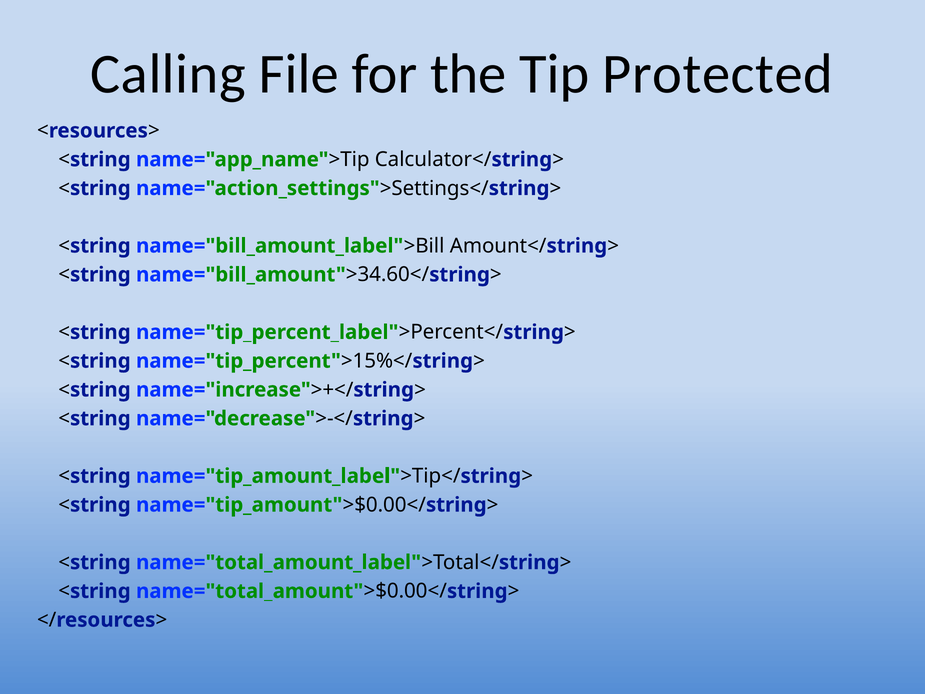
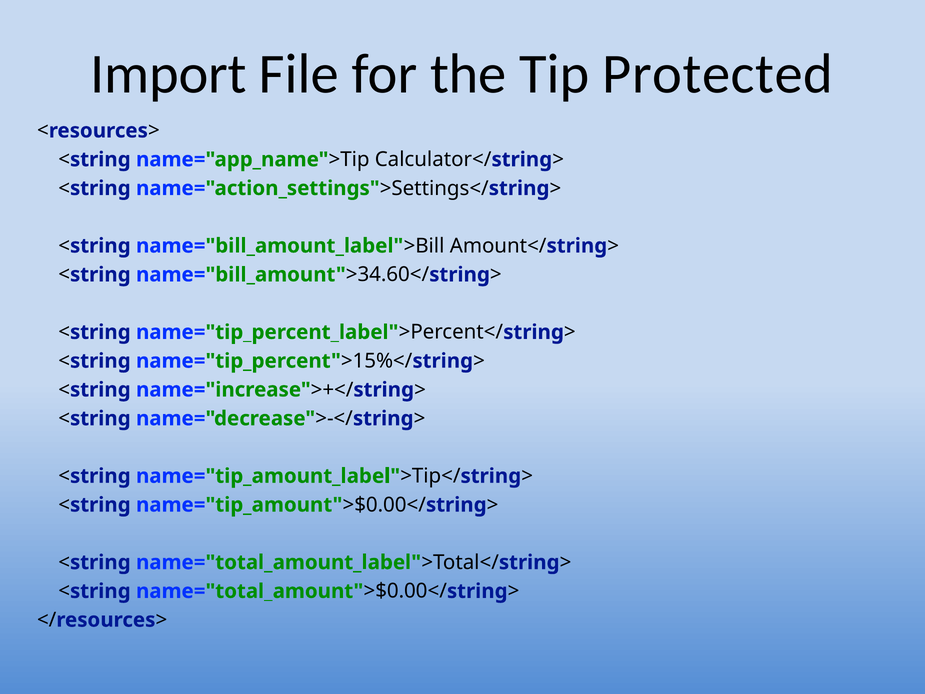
Calling: Calling -> Import (168, 74)
